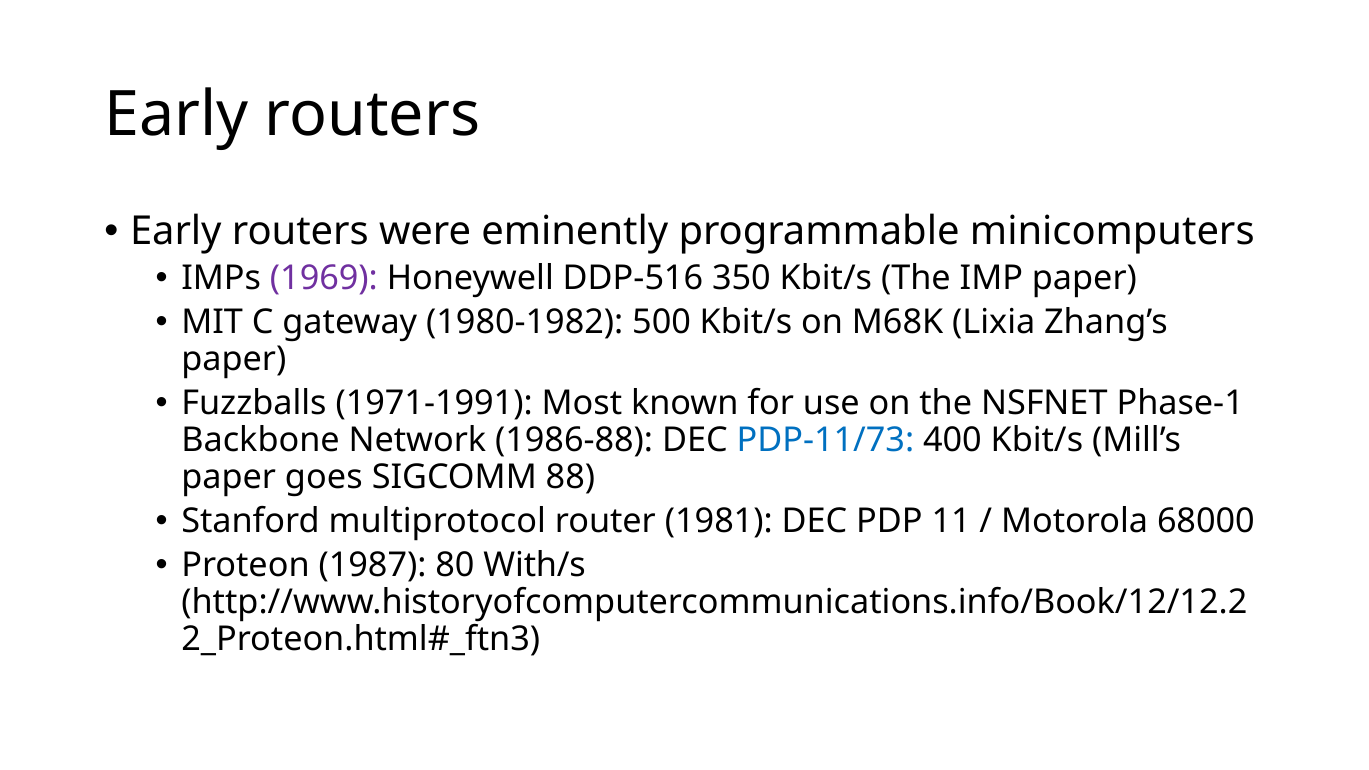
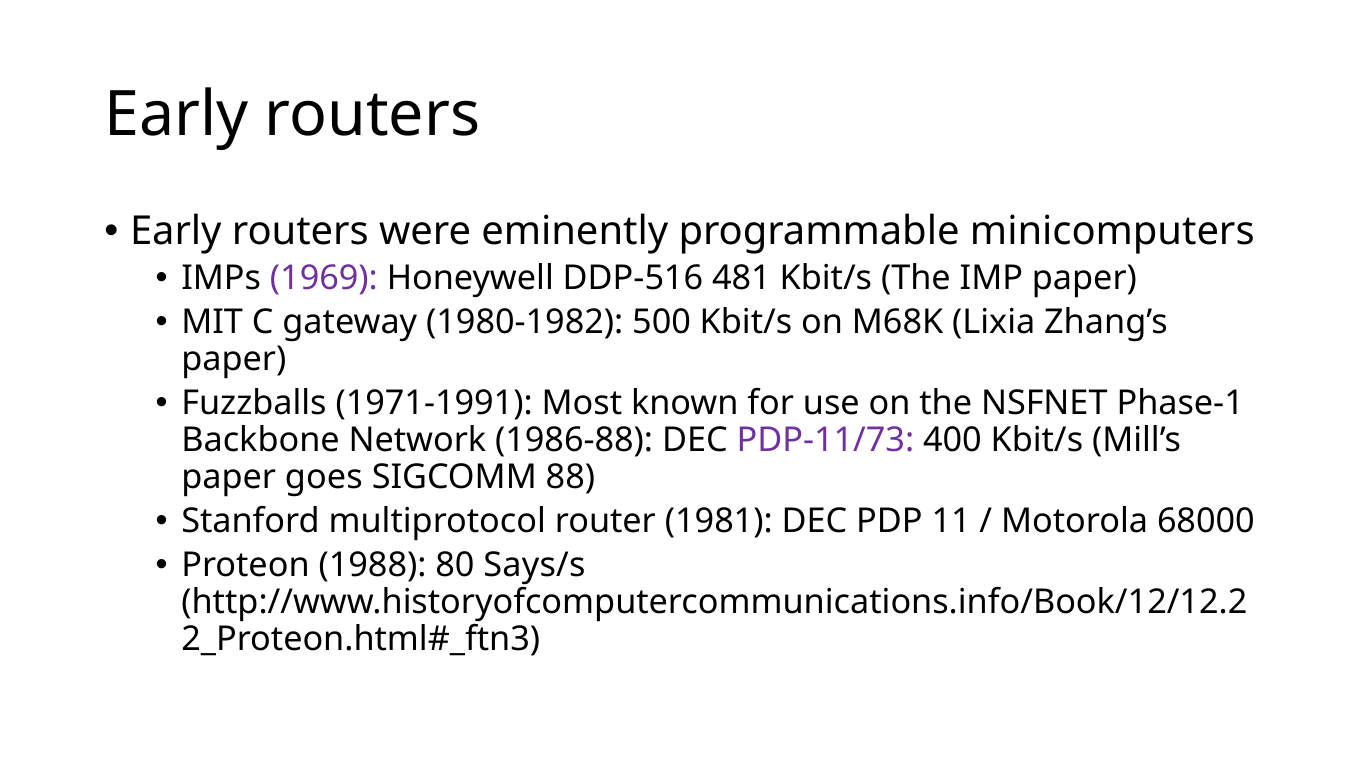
350: 350 -> 481 (741, 279)
PDP-11/73 colour: blue -> purple (825, 441)
1987: 1987 -> 1988 (373, 566)
With/s: With/s -> Says/s (534, 566)
